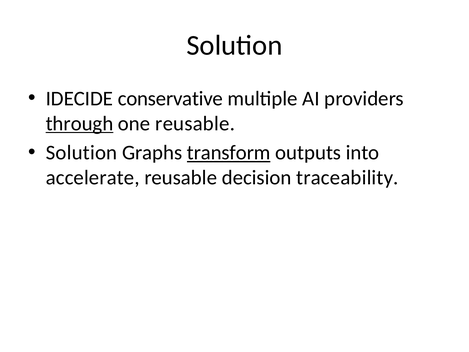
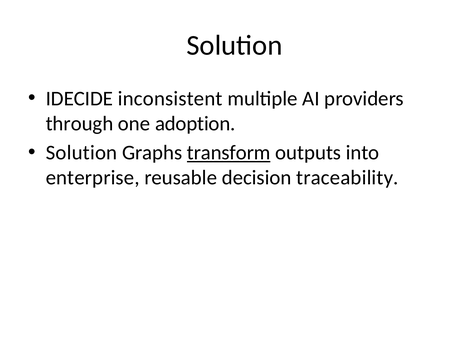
conservative: conservative -> inconsistent (170, 98)
through underline: present -> none (80, 123)
one reusable: reusable -> adoption (195, 123)
accelerate: accelerate -> enterprise (93, 178)
